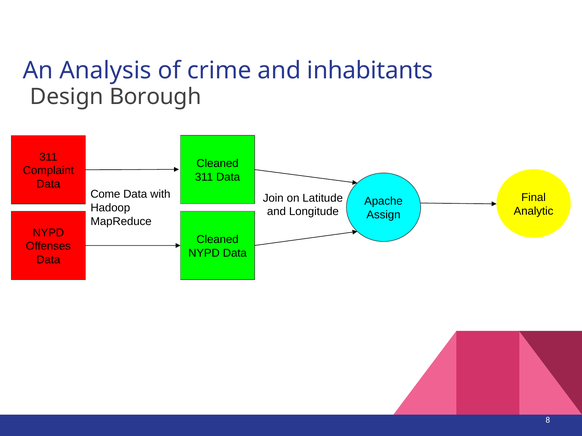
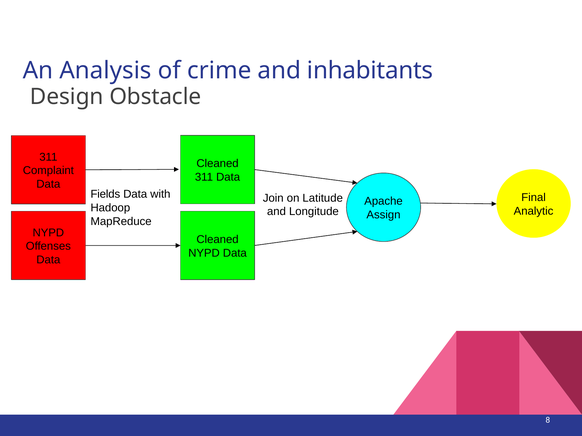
Borough: Borough -> Obstacle (155, 97)
Come: Come -> Fields (105, 194)
